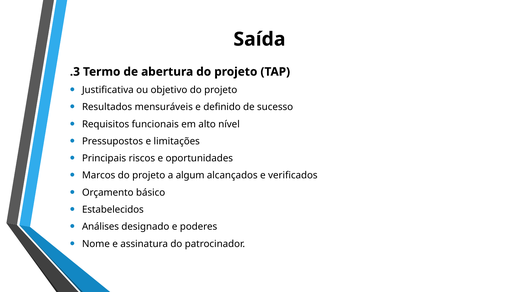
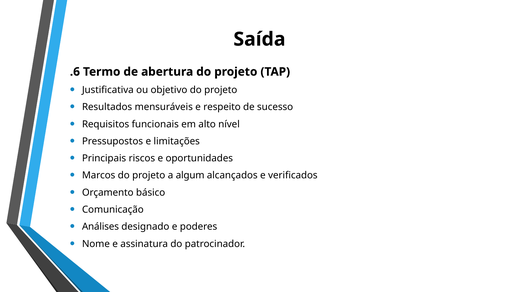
.3: .3 -> .6 (75, 72)
definido: definido -> respeito (222, 107)
Estabelecidos: Estabelecidos -> Comunicação (113, 210)
